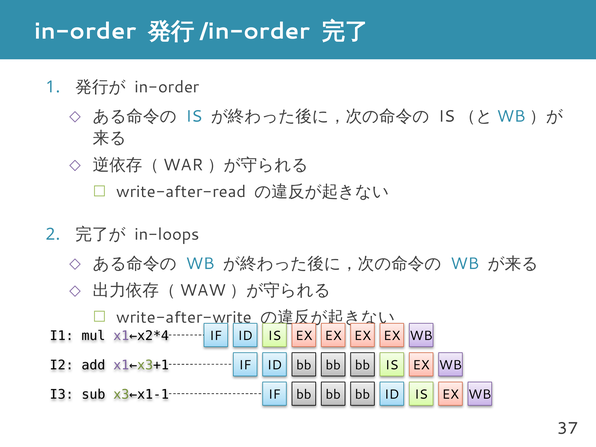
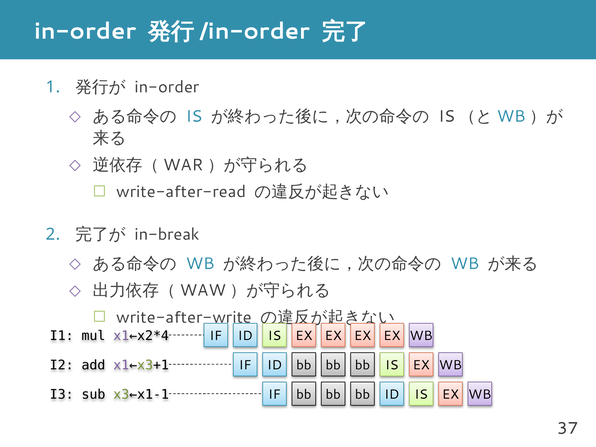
in-loops: in-loops -> in-break (167, 234)
